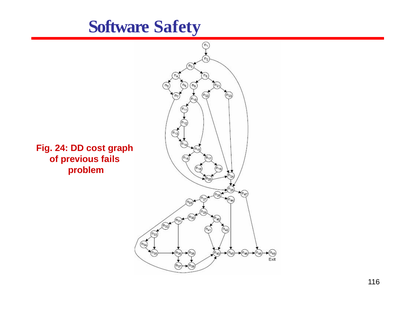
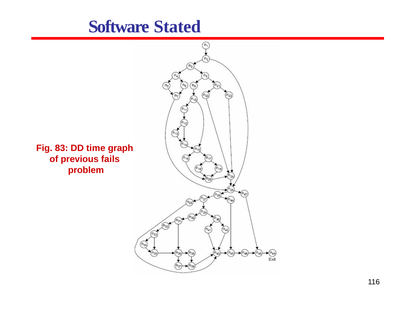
Safety: Safety -> Stated (177, 27)
24: 24 -> 83 (62, 148)
cost: cost -> time (96, 148)
